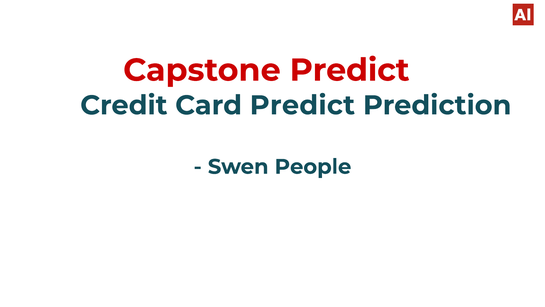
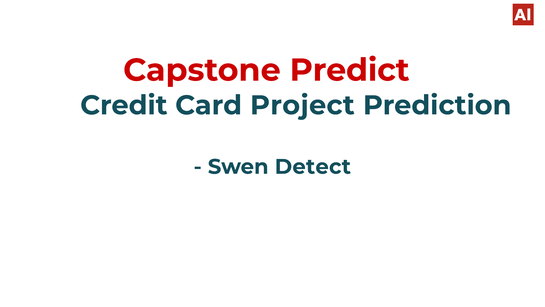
Card Predict: Predict -> Project (302, 105)
People: People -> Detect (313, 167)
